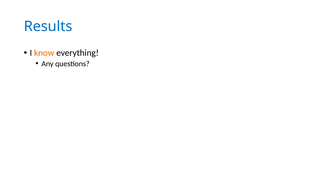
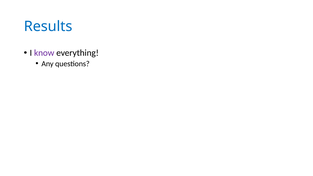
know colour: orange -> purple (44, 53)
